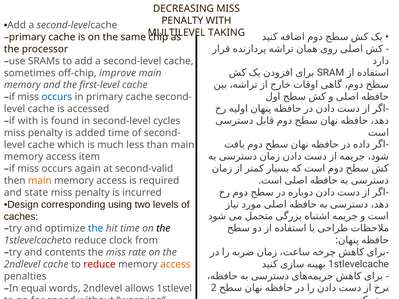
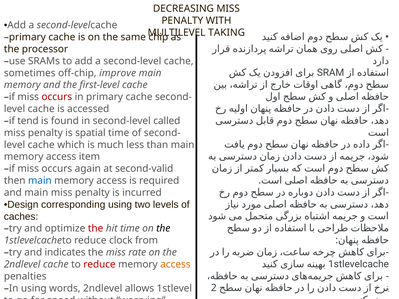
occurs colour: blue -> red (57, 97)
if with: with -> tend (28, 121)
cycles: cycles -> called (167, 121)
added: added -> spatial (90, 133)
main colour: orange -> blue (40, 181)
and state: state -> main (36, 193)
the colour: blue -> red (96, 229)
contents: contents -> indicates (65, 253)
In equal: equal -> using (34, 288)
